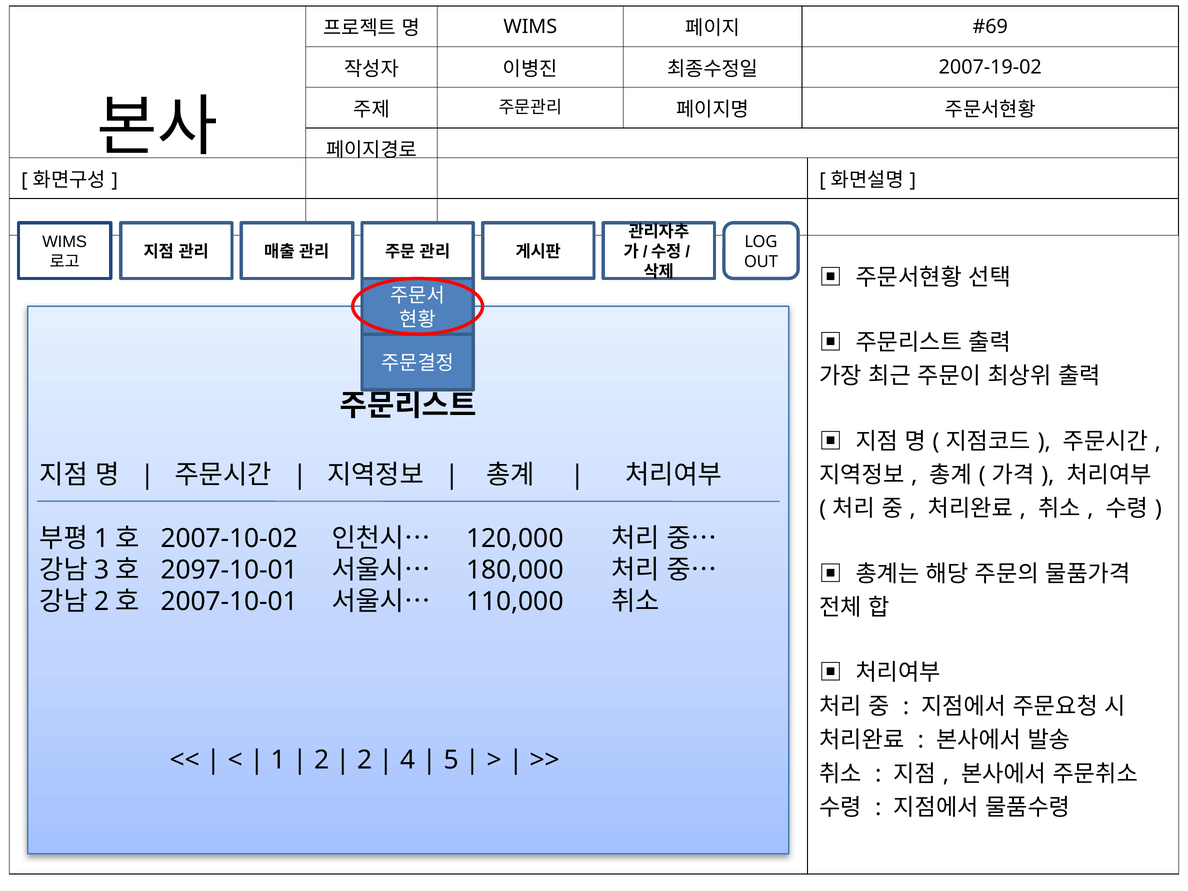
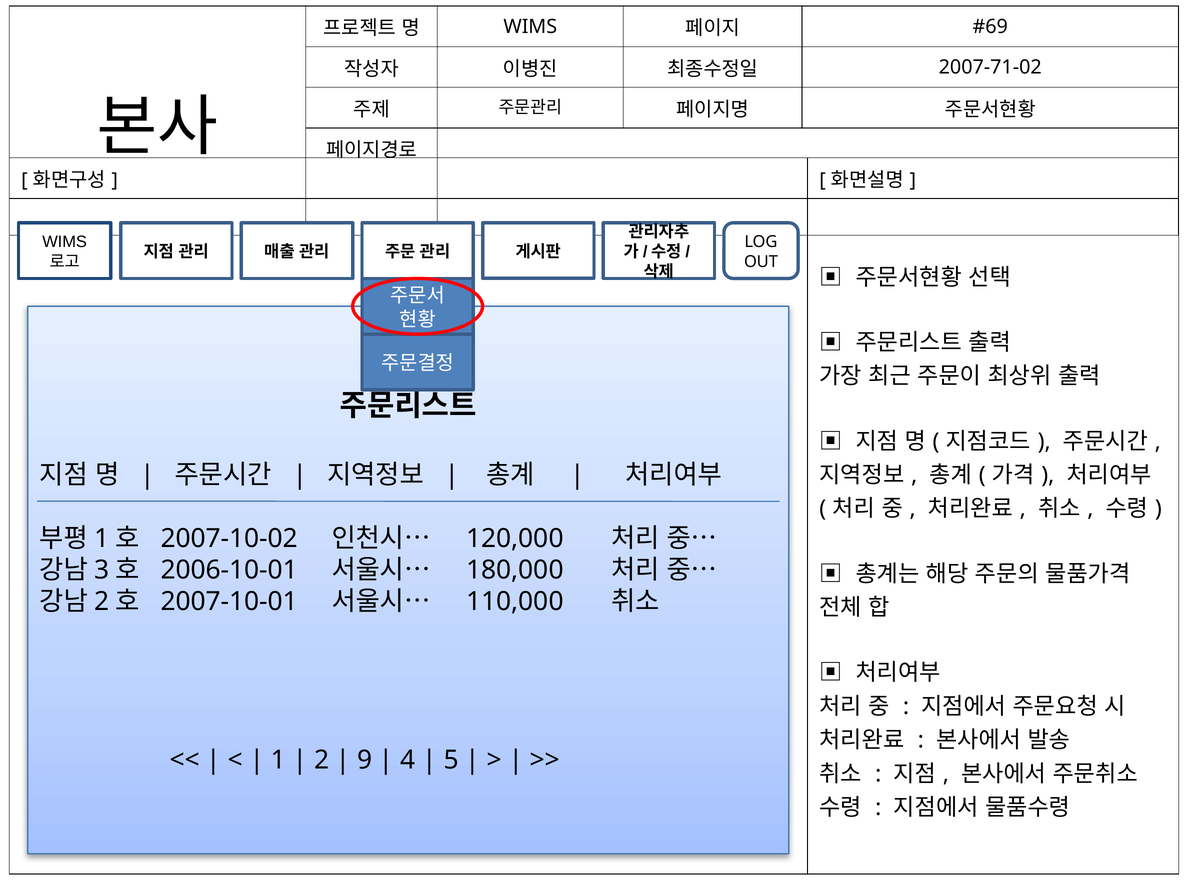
2007-19-02: 2007-19-02 -> 2007-71-02 (990, 67)
2097-10-01: 2097-10-01 -> 2006-10-01 (229, 570)
2: 2 -> 9 (365, 760)
